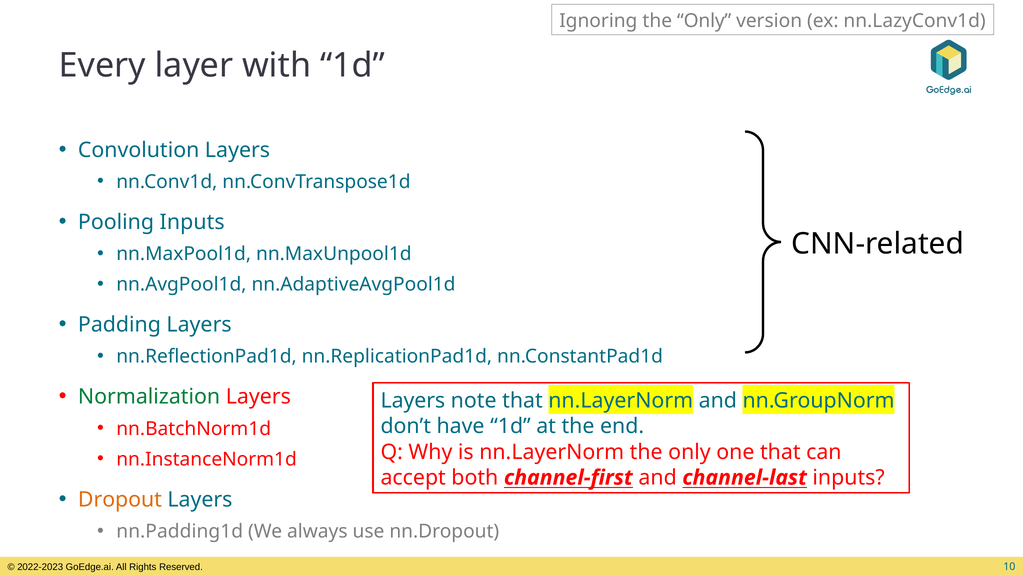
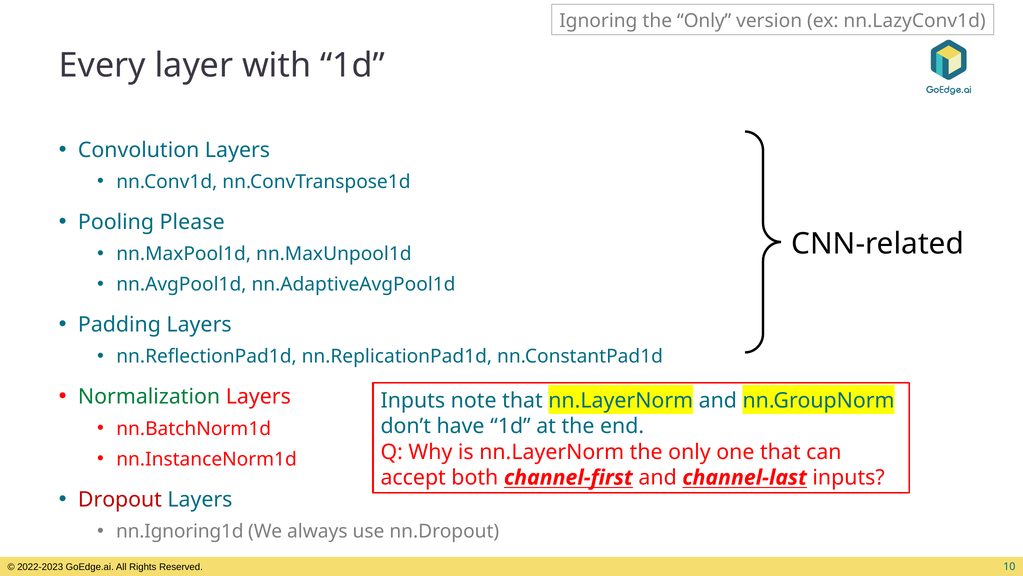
Pooling Inputs: Inputs -> Please (192, 222)
Layers: Layers -> Inputs (413, 400)
Dropout colour: orange -> red (120, 499)
nn.Padding1d: nn.Padding1d -> nn.Ignoring1d (180, 531)
